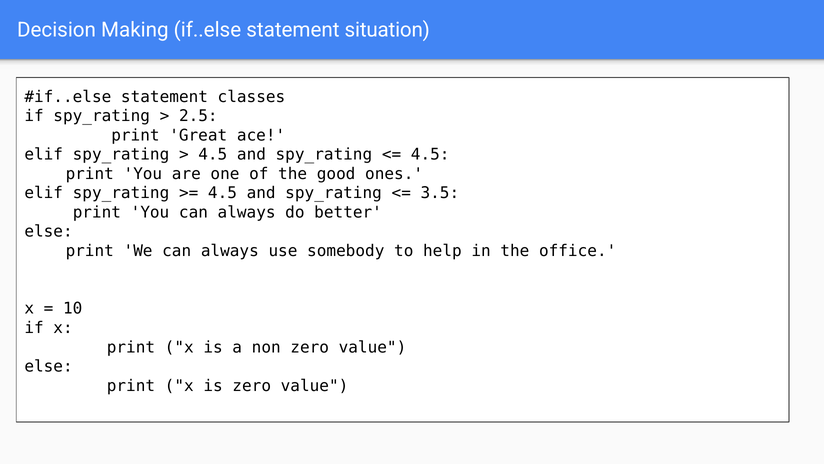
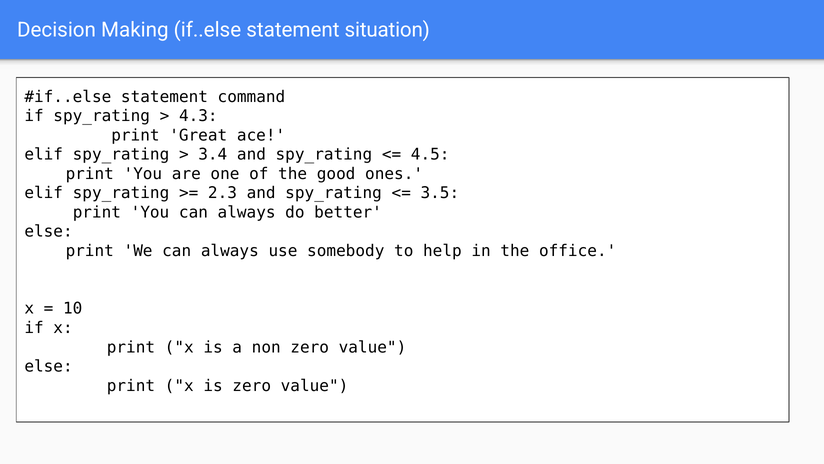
classes: classes -> command (251, 97)
2.5: 2.5 -> 4.3 (198, 116)
4.5: 4.5 -> 3.4 (213, 154)
4.5: 4.5 -> 2.3 (222, 193)
